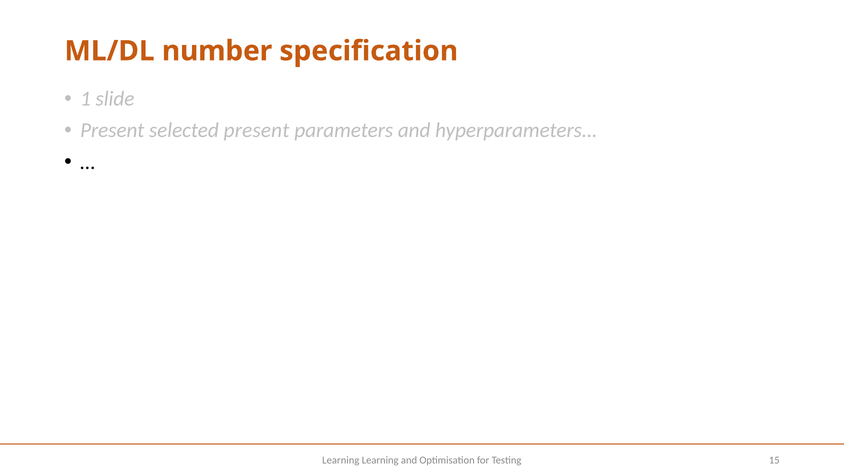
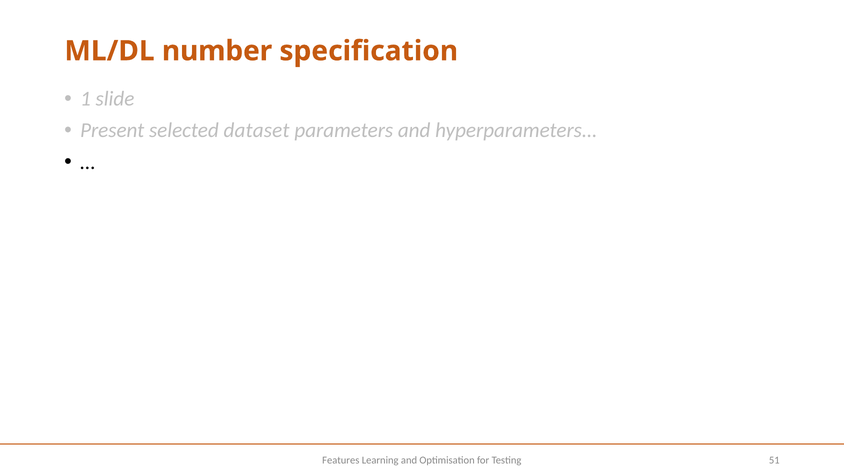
selected present: present -> dataset (257, 130)
Learning: Learning -> Features (341, 460)
15: 15 -> 51 (774, 460)
